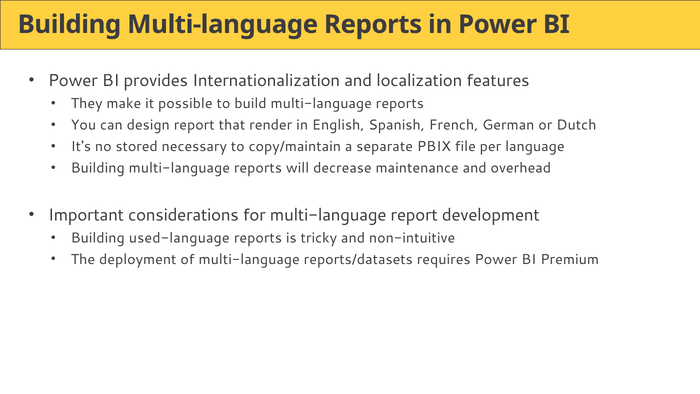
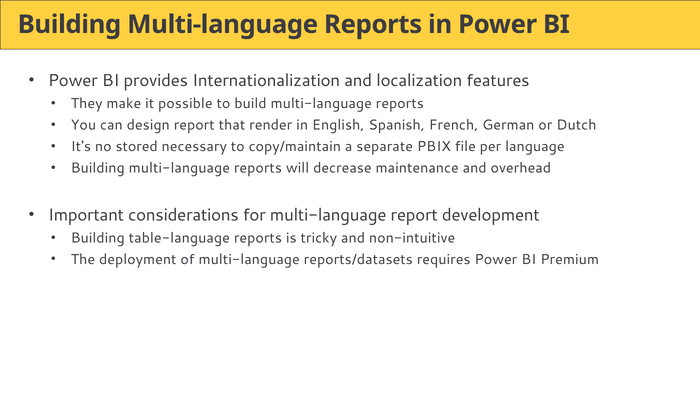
used-language: used-language -> table-language (179, 238)
